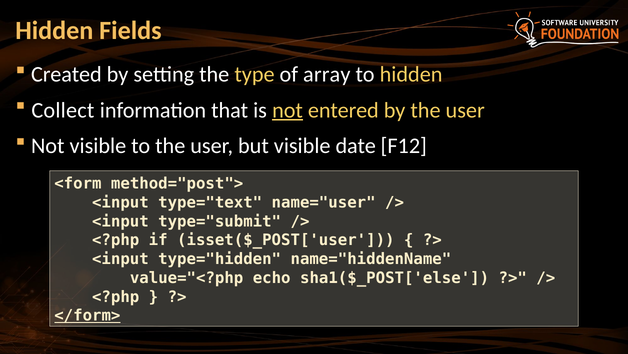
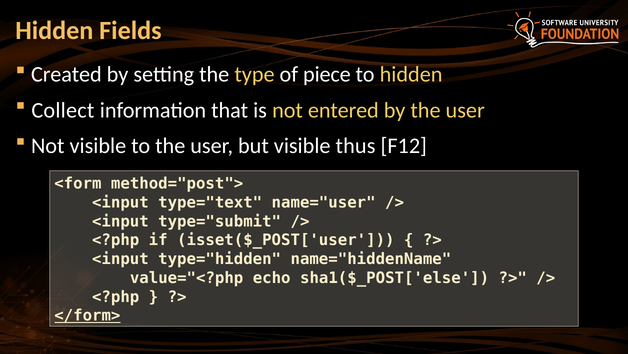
array: array -> piece (327, 74)
not underline: present -> none (288, 110)
date: date -> thus (356, 146)
